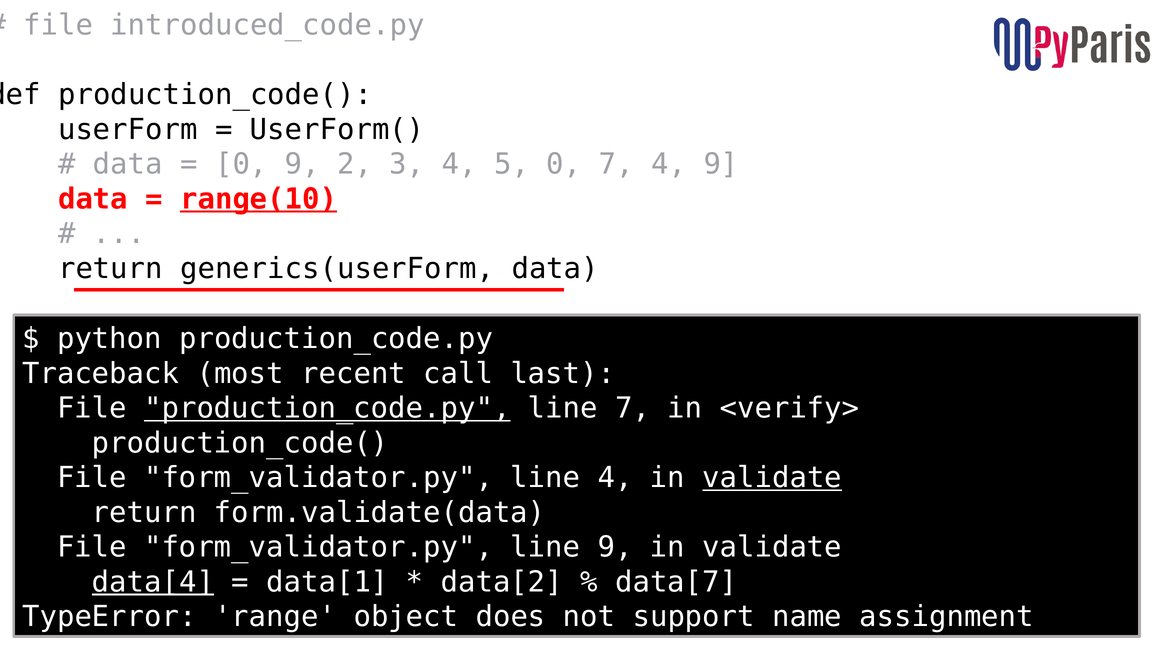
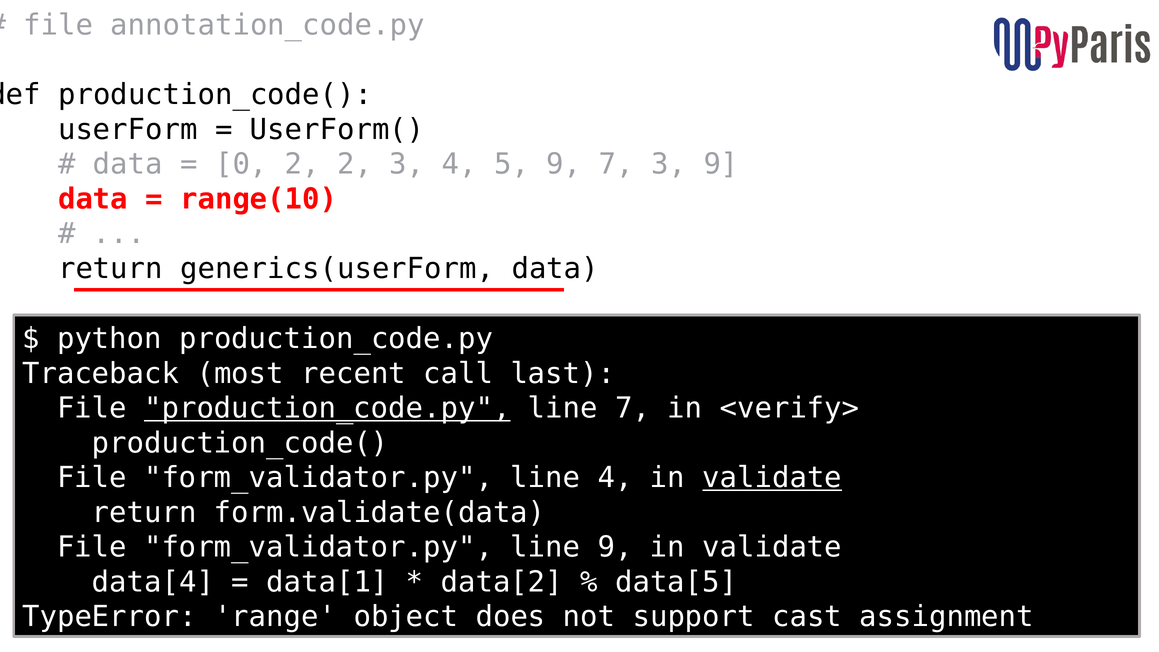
introduced_code.py: introduced_code.py -> annotation_code.py (267, 25)
0 9: 9 -> 2 (302, 164)
5 0: 0 -> 9 (564, 164)
7 4: 4 -> 3 (669, 164)
range(10 underline: present -> none (259, 199)
data[4 underline: present -> none (153, 582)
data[7: data[7 -> data[5 (676, 582)
name: name -> cast (807, 617)
